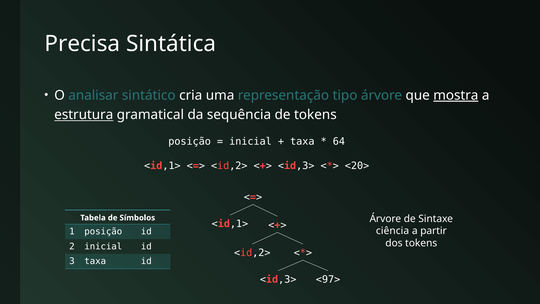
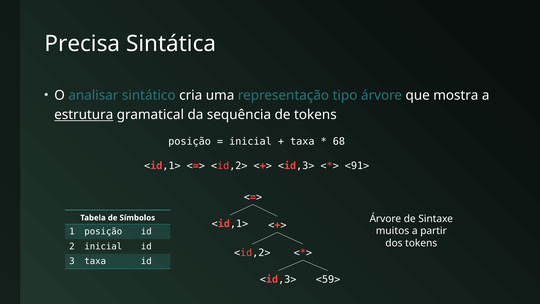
mostra underline: present -> none (456, 95)
64: 64 -> 68 (339, 141)
<20>: <20> -> <91> (357, 166)
ciência: ciência -> muitos (393, 231)
<97>: <97> -> <59> (328, 279)
